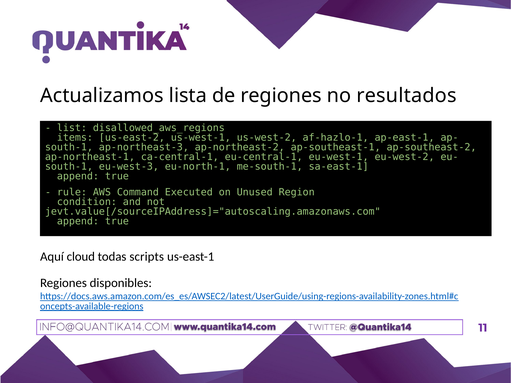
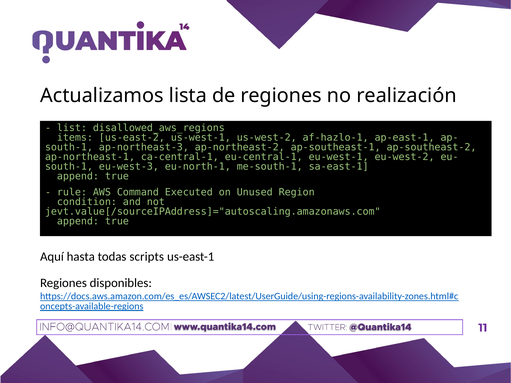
resultados: resultados -> realización (407, 96)
cloud: cloud -> hasta (81, 257)
